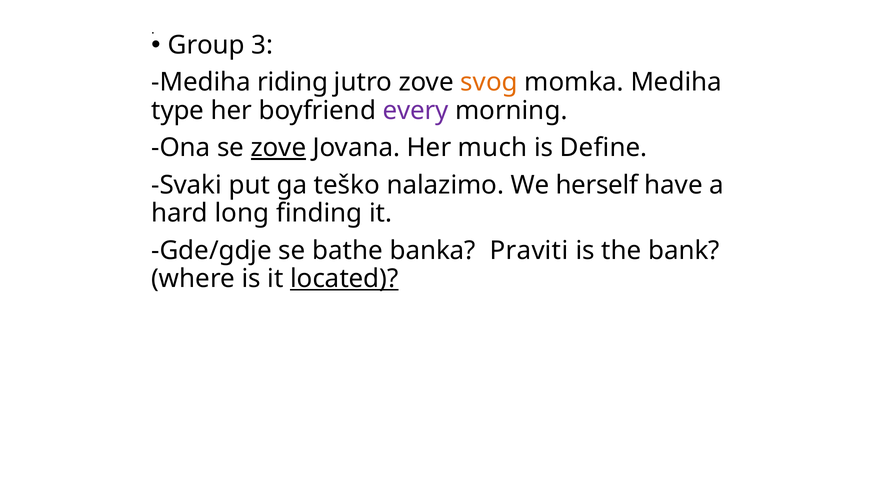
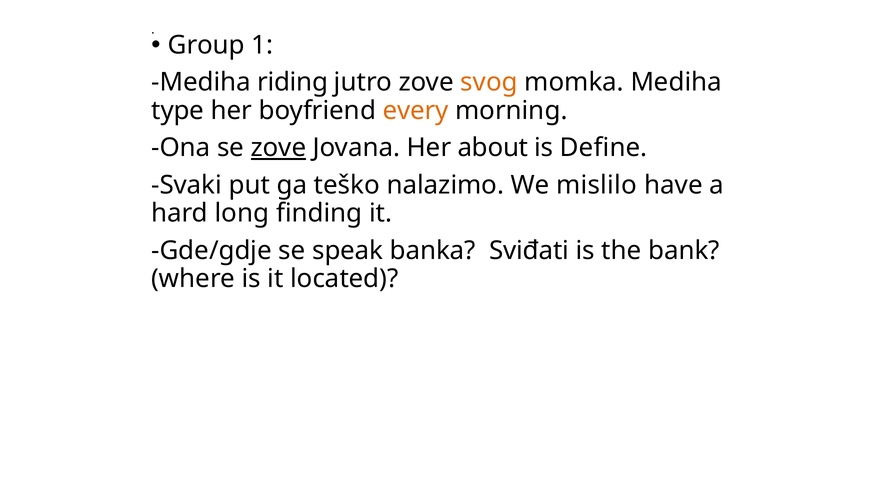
3: 3 -> 1 (262, 45)
every colour: purple -> orange (416, 110)
much: much -> about (493, 148)
herself: herself -> mislilo (597, 185)
bathe: bathe -> speak (348, 250)
Praviti: Praviti -> Sviđati (529, 250)
located underline: present -> none (344, 278)
